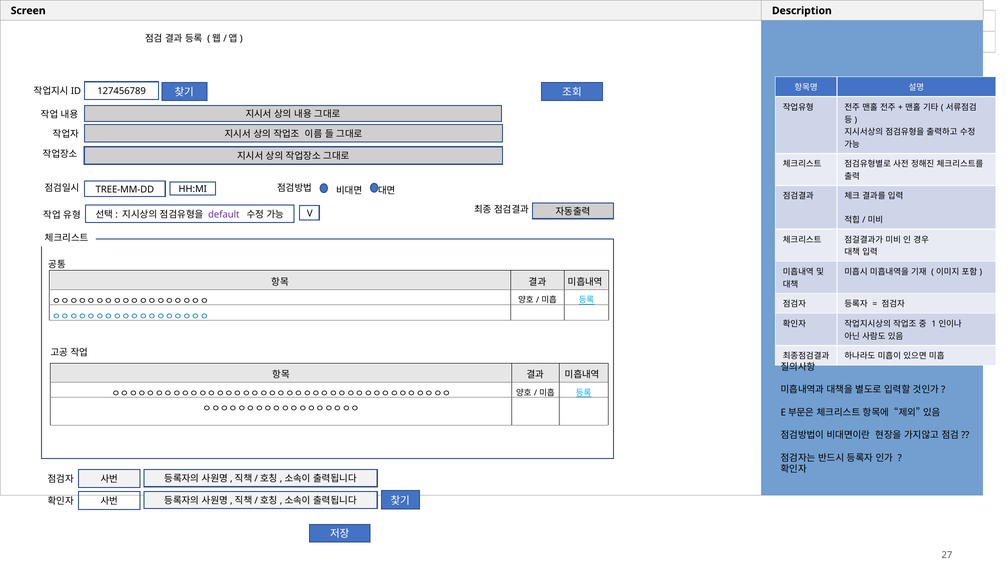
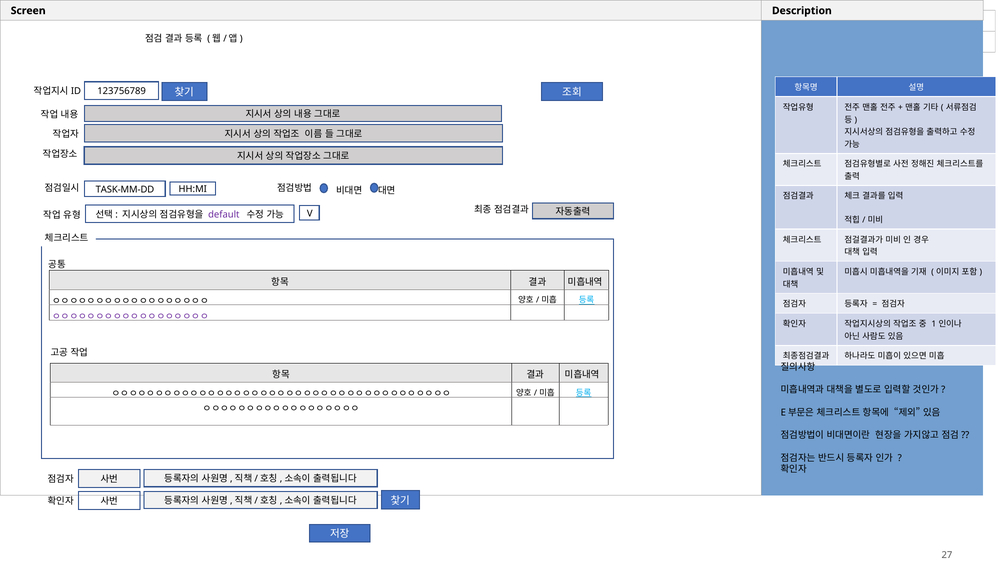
127456789: 127456789 -> 123756789 (122, 91)
TREE-MM-DD: TREE-MM-DD -> TASK-MM-DD (125, 189)
ㅇㅇㅇㅇㅇㅇㅇㅇㅇㅇㅇㅇㅇㅇㅇㅇㅇㅇ colour: blue -> purple (130, 316)
